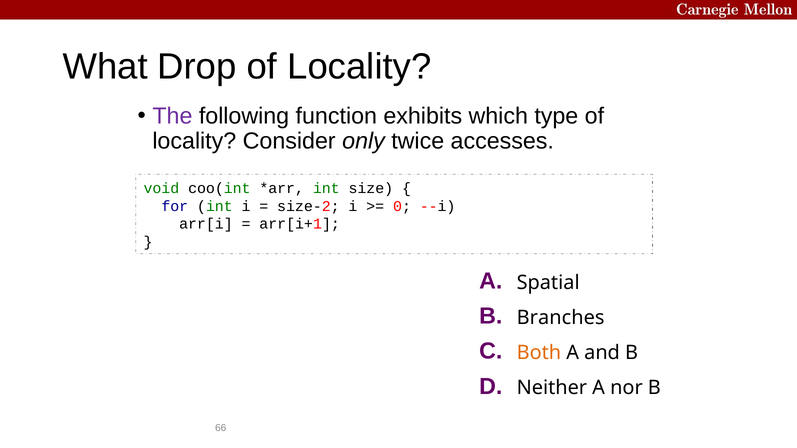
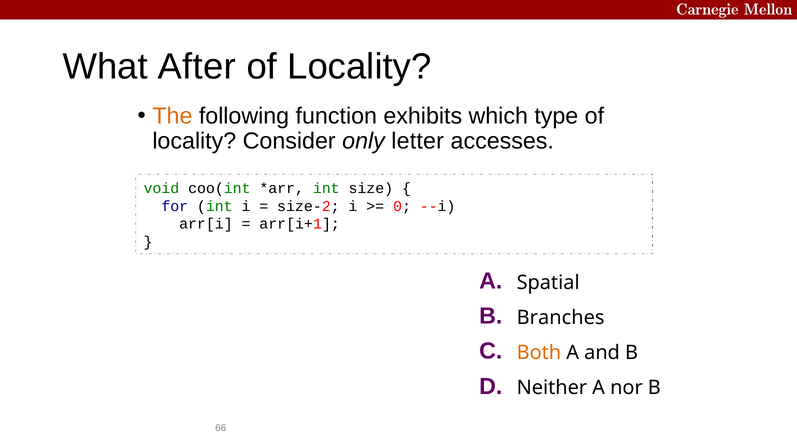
Drop: Drop -> After (197, 67)
The colour: purple -> orange (172, 116)
twice: twice -> letter (418, 141)
